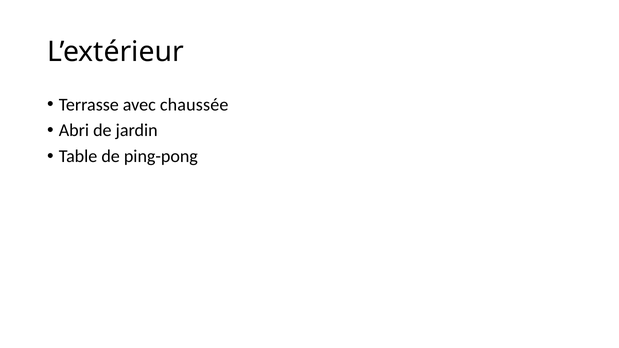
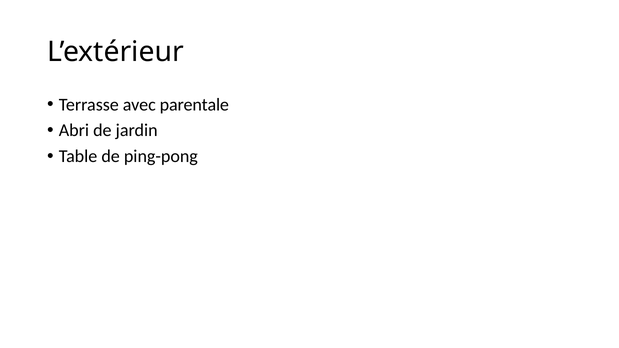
chaussée: chaussée -> parentale (194, 105)
